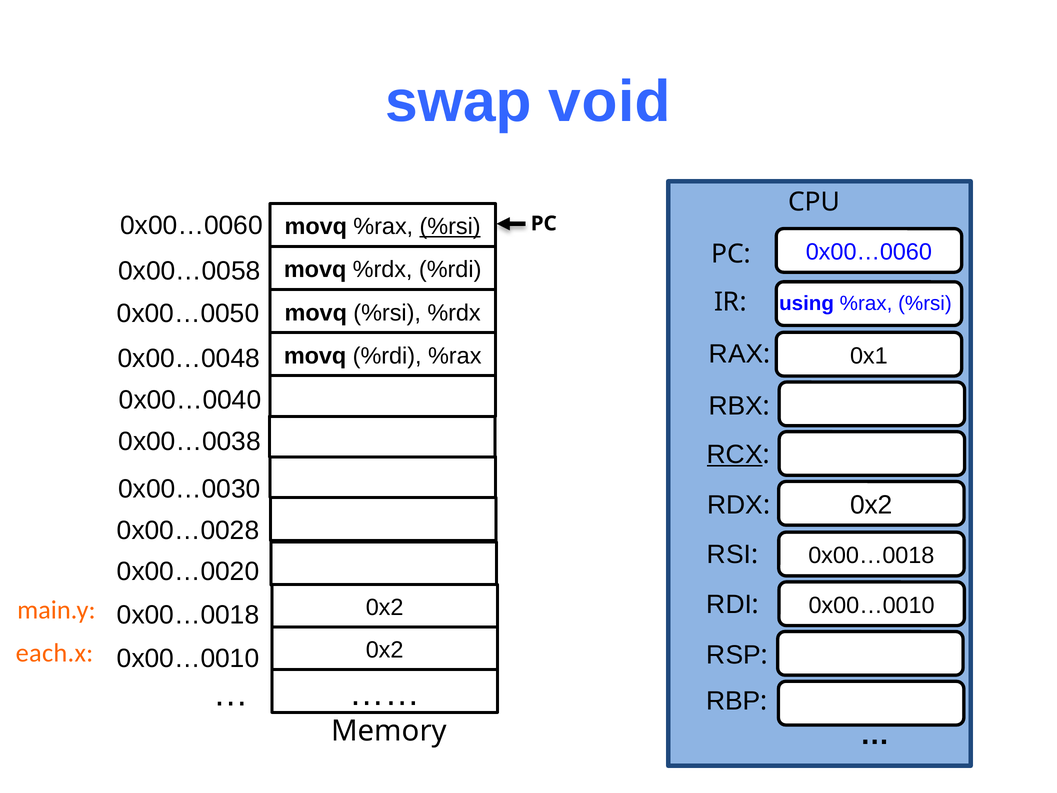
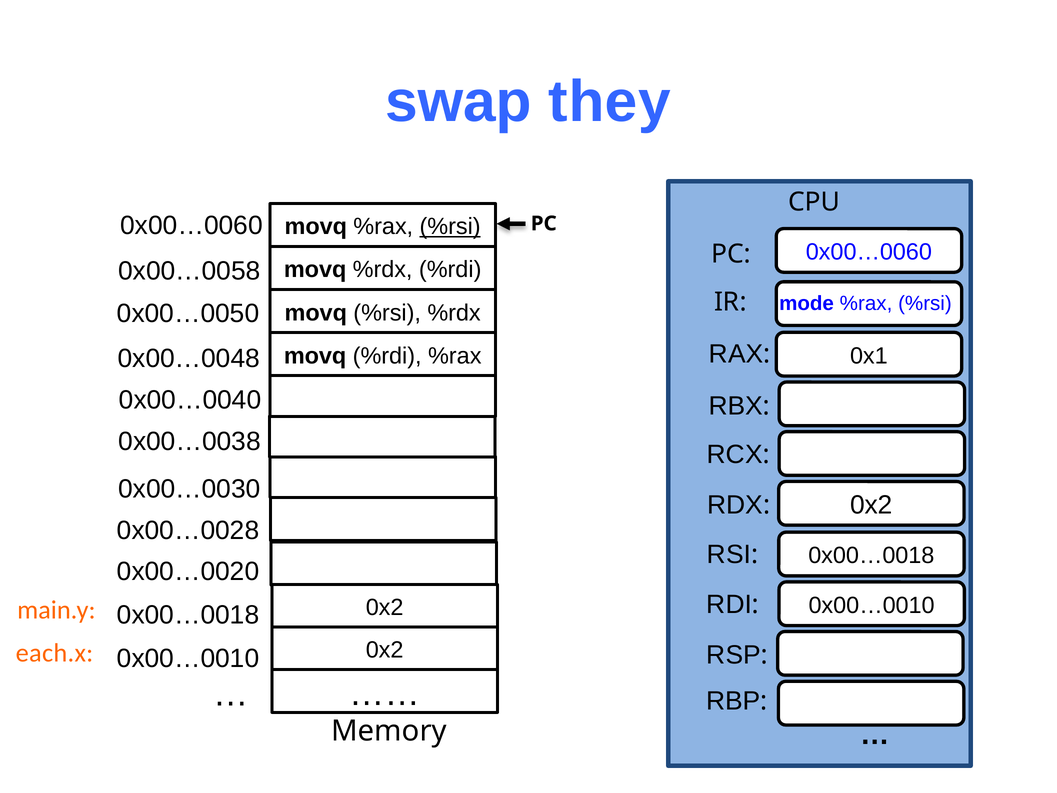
void: void -> they (610, 102)
using: using -> mode (807, 303)
RCX underline: present -> none (735, 454)
